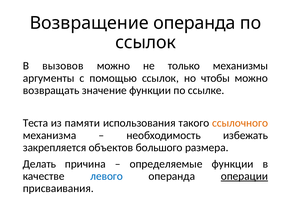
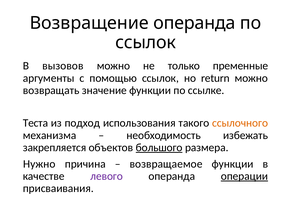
механизмы: механизмы -> пременные (241, 66)
чтобы: чтобы -> return (215, 78)
памяти: памяти -> подход (82, 123)
большого underline: none -> present (159, 147)
Делать: Делать -> Нужно (39, 163)
определяемые: определяемые -> возвращаемое (166, 163)
левого colour: blue -> purple (107, 176)
